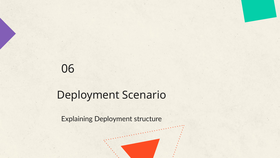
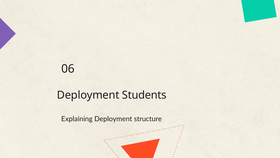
Scenario: Scenario -> Students (144, 95)
